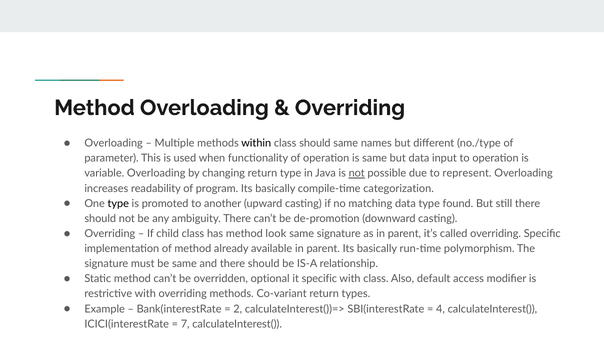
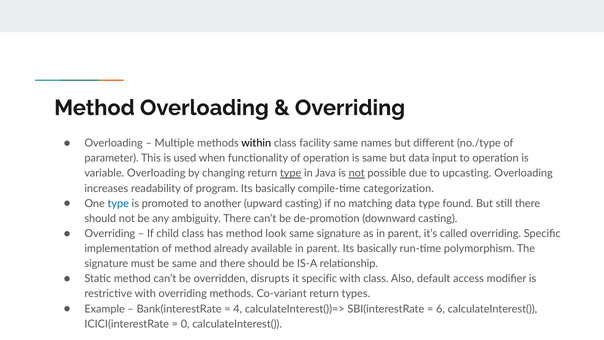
class should: should -> facility (315, 143)
type underline: none -> present (291, 173)
represent: represent -> upcasting (467, 173)
type colour: black -> blue (118, 203)
optional: optional -> disrupts (270, 279)
2: 2 -> 4 (238, 309)
4: 4 -> 6 (441, 309)
7: 7 -> 0 (185, 324)
